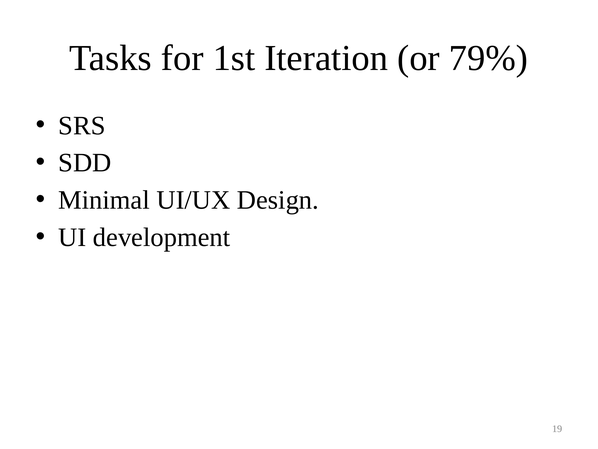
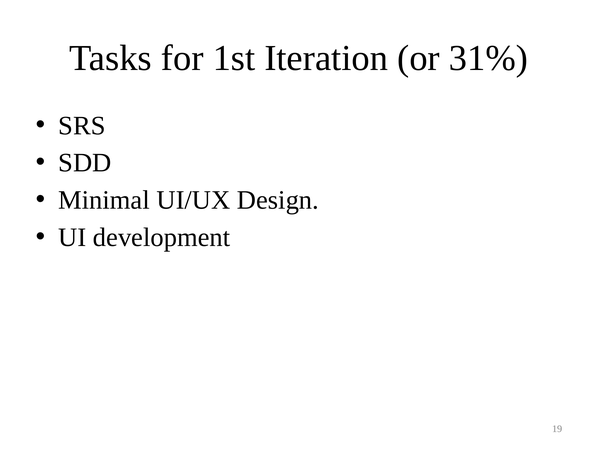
79%: 79% -> 31% (488, 58)
